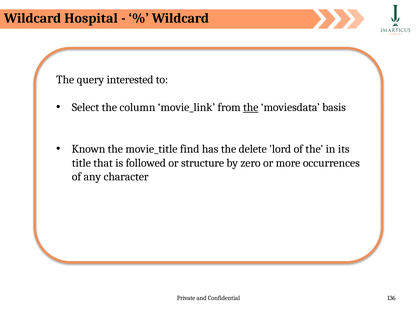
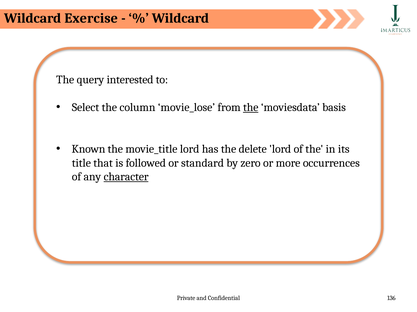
Hospital: Hospital -> Exercise (91, 18)
movie_link: movie_link -> movie_lose (186, 108)
movie_title find: find -> lord (190, 149)
structure: structure -> standard (202, 163)
character underline: none -> present (126, 177)
